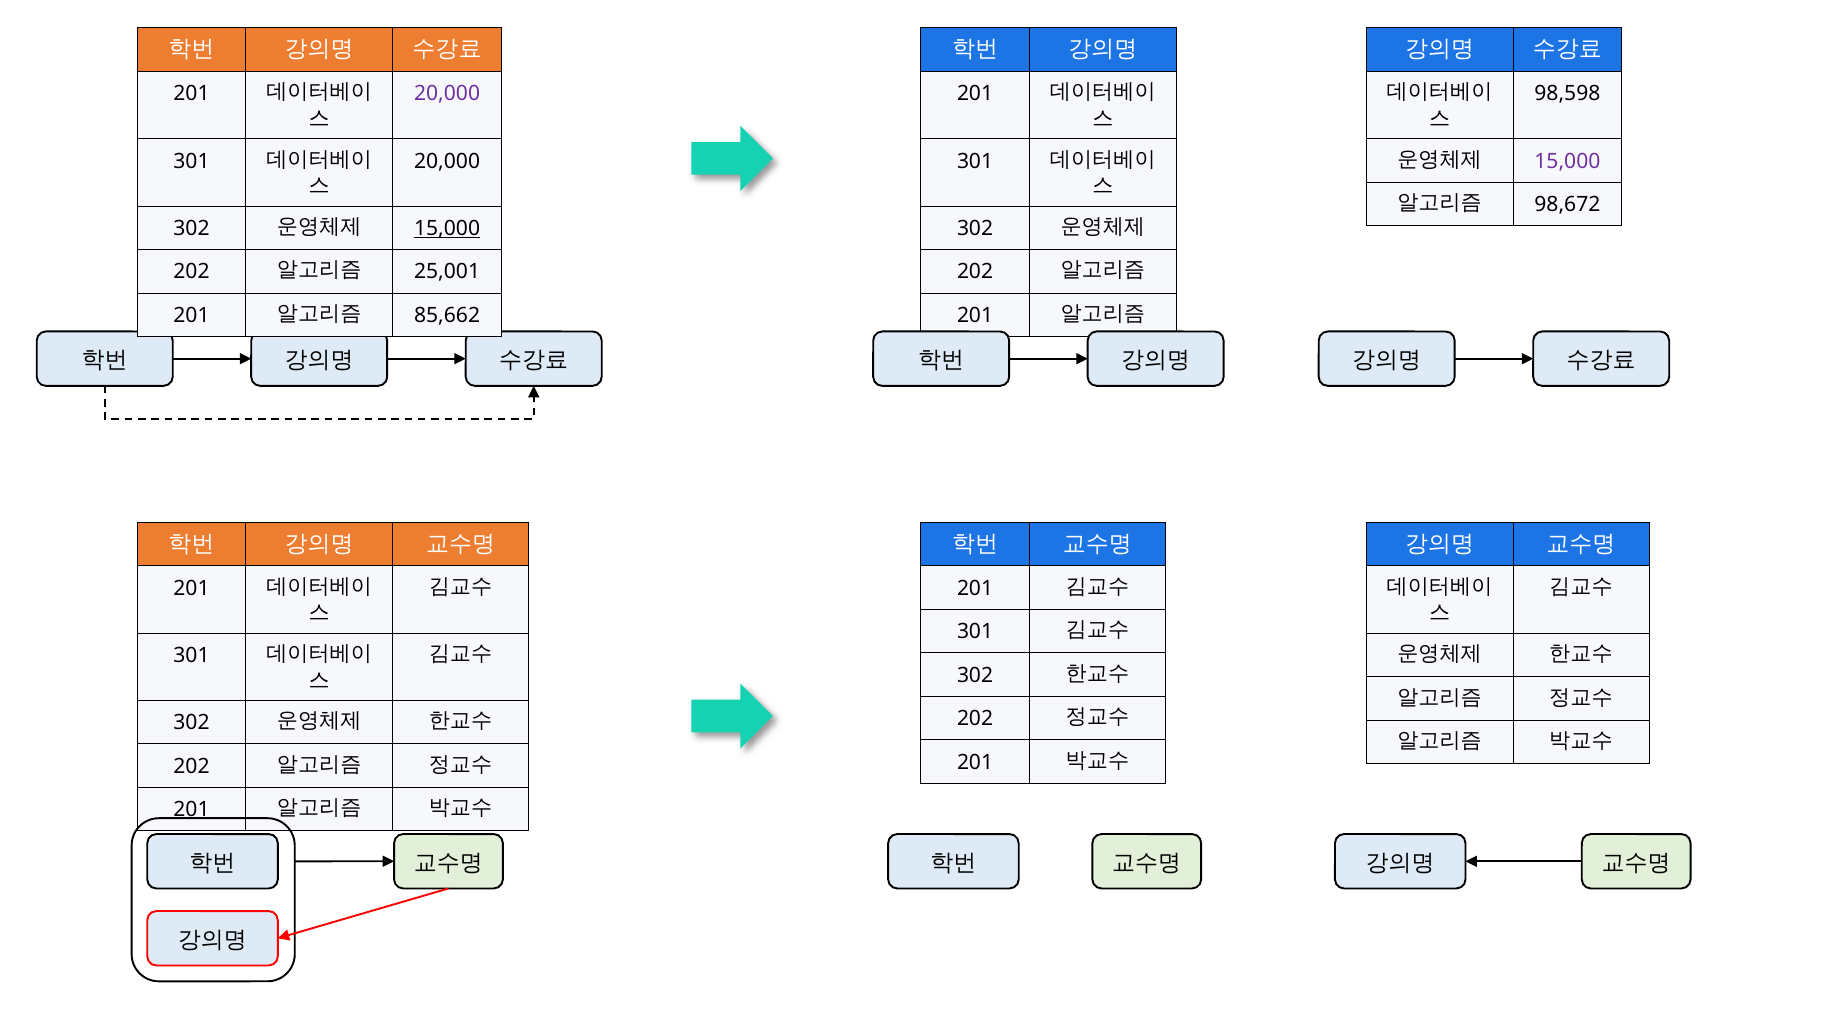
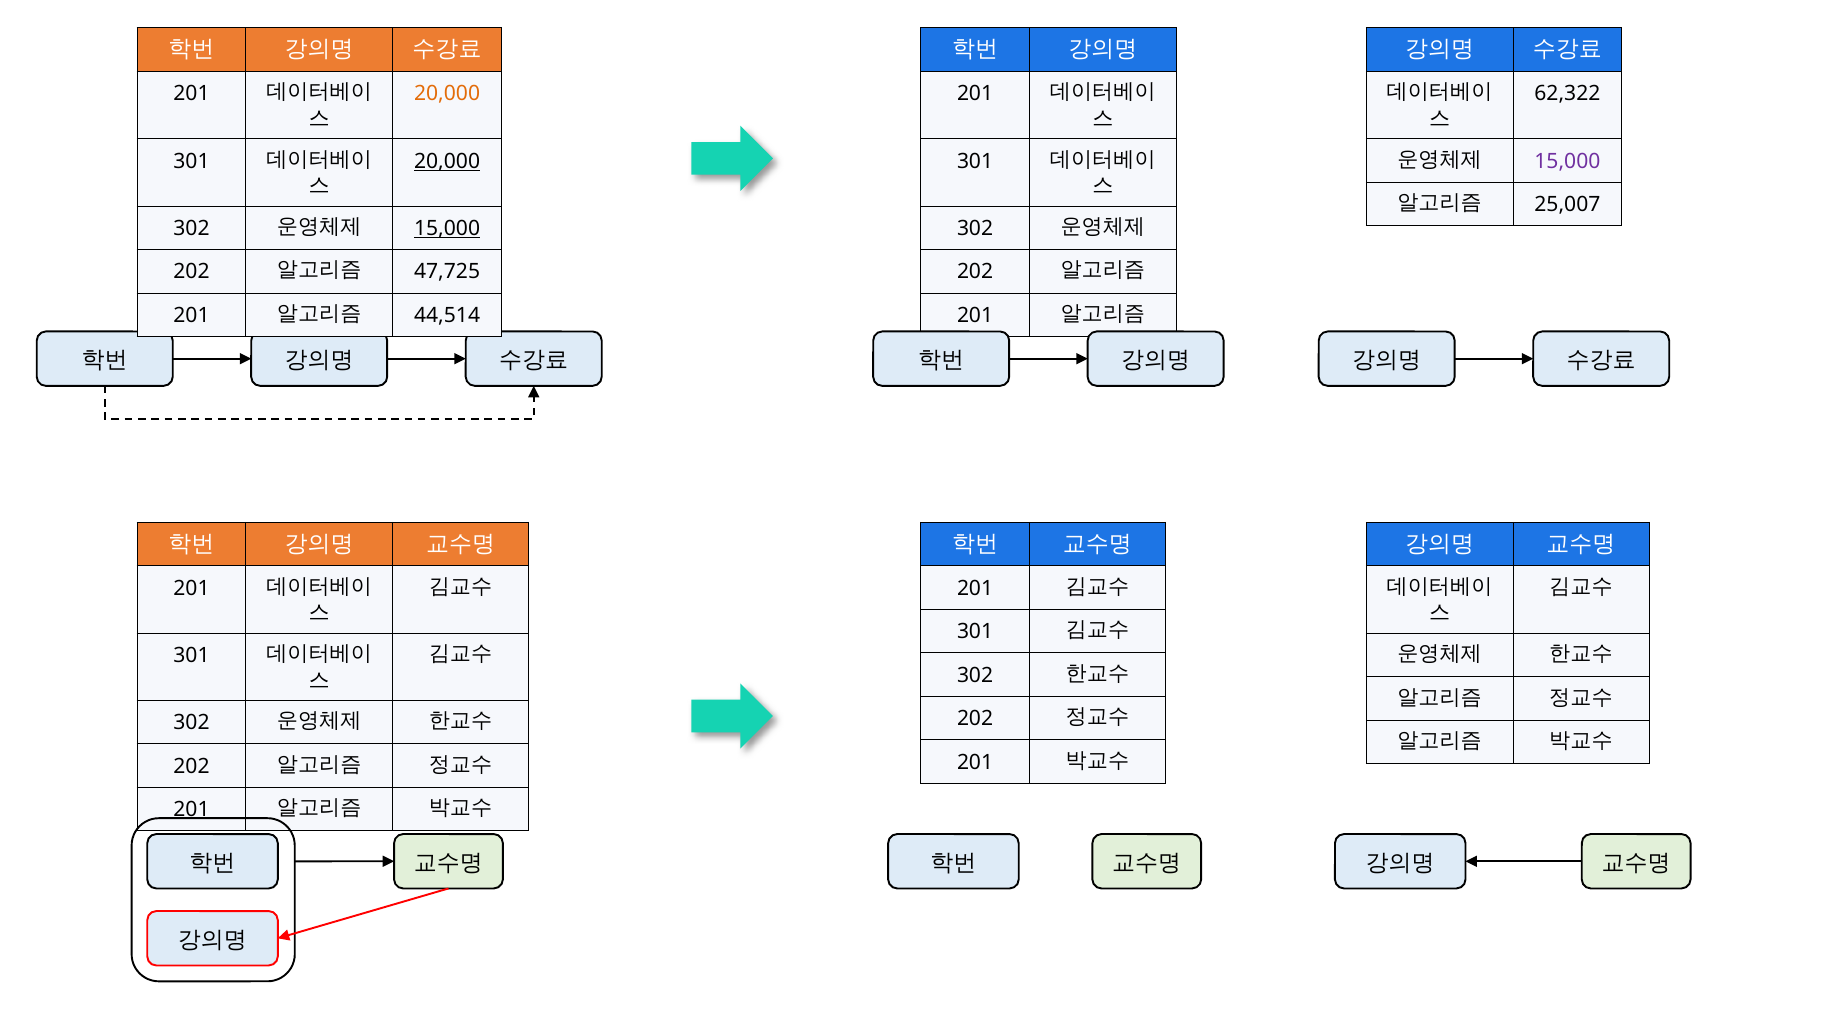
20,000 colour: purple -> orange (447, 94)
98,598: 98,598 -> 62,322 (1567, 94)
20,000 underline: none -> present (447, 161)
98,672: 98,672 -> 25,007 (1567, 205)
25,001: 25,001 -> 47,725 (447, 272)
85,662: 85,662 -> 44,514 (447, 316)
